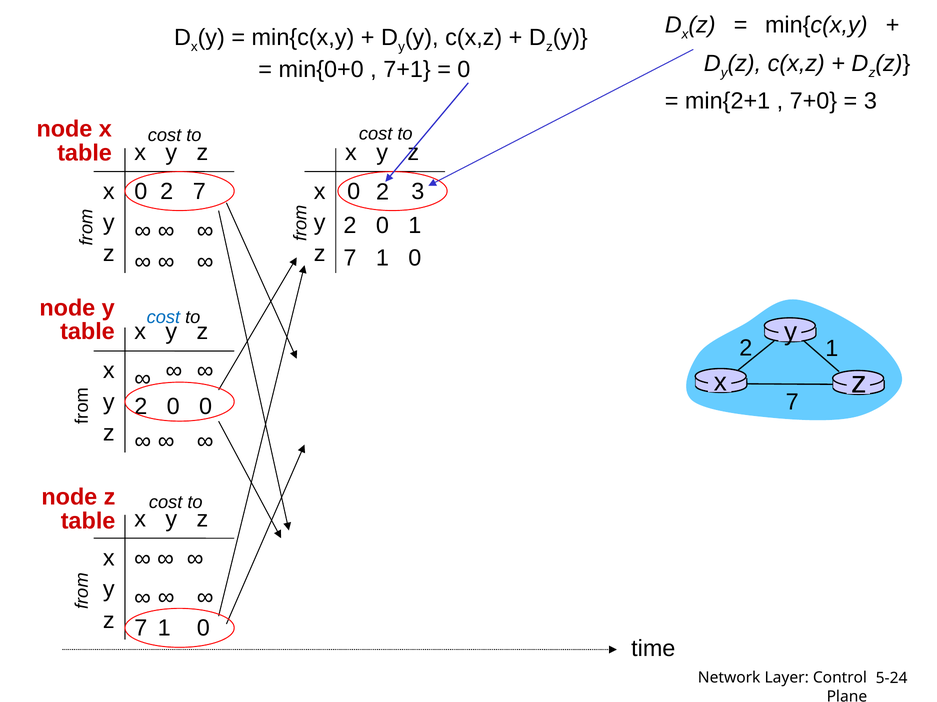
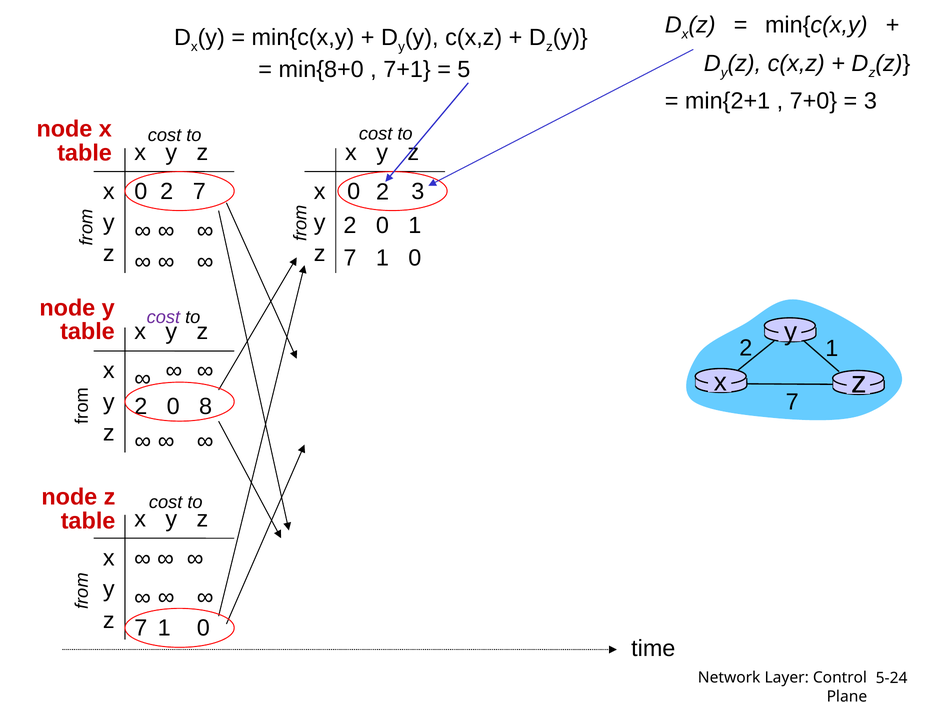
min{0+0: min{0+0 -> min{8+0 (321, 70)
0: 0 -> 5 (464, 70)
cost colour: blue -> purple (163, 317)
0 0: 0 -> 8 (206, 407)
